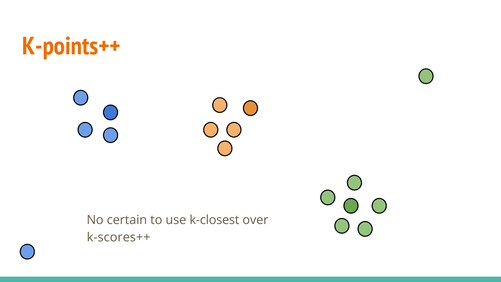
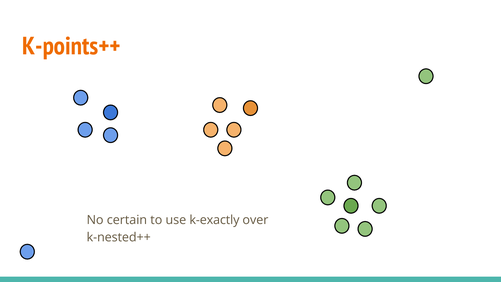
k-closest: k-closest -> k-exactly (214, 220)
k-scores++: k-scores++ -> k-nested++ (119, 237)
